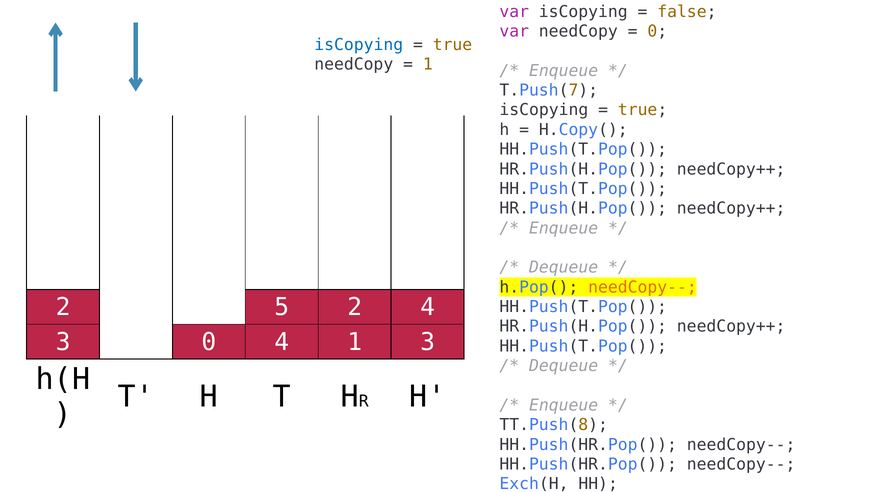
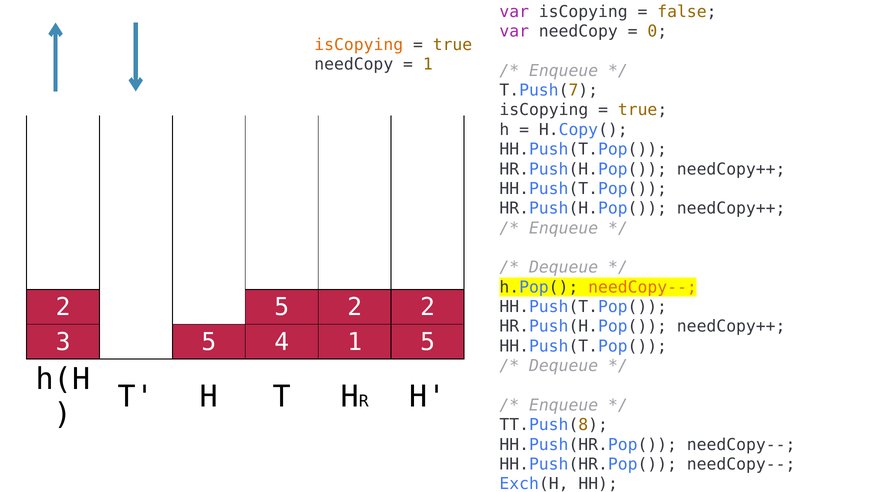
isCopying colour: blue -> orange (359, 45)
2 4: 4 -> 2 (428, 307)
3 0: 0 -> 5 (209, 342)
1 3: 3 -> 5 (428, 342)
